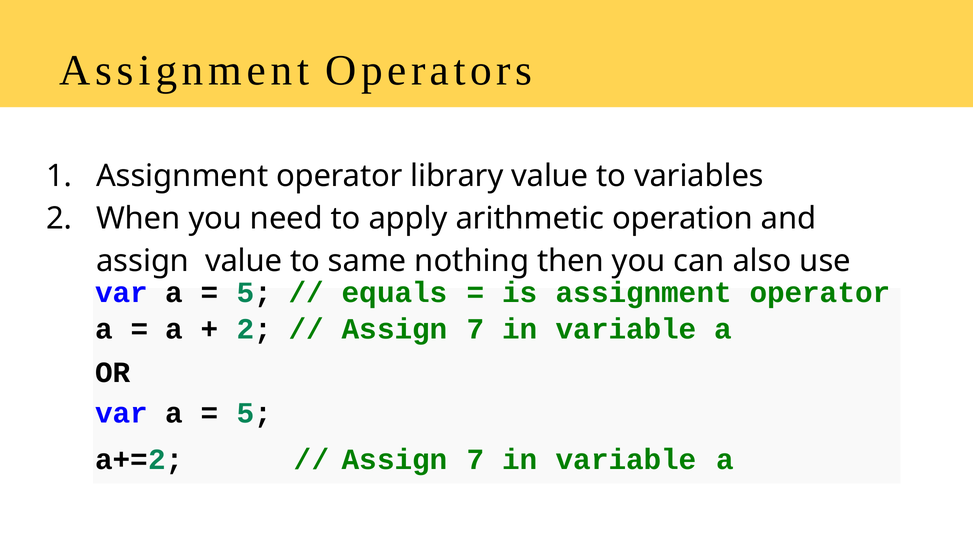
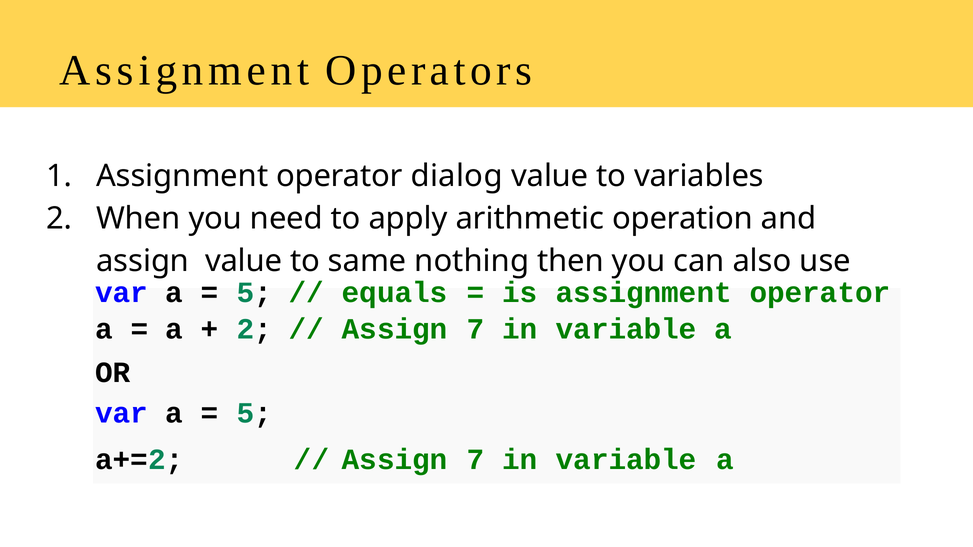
library: library -> dialog (457, 176)
